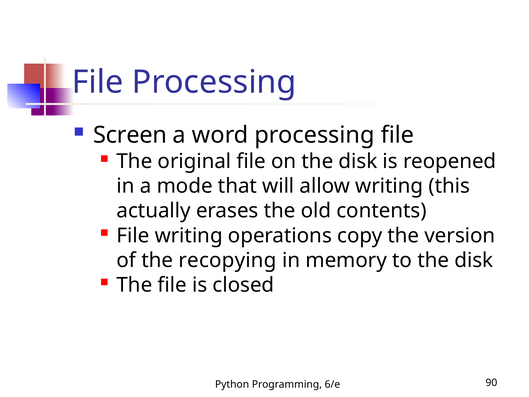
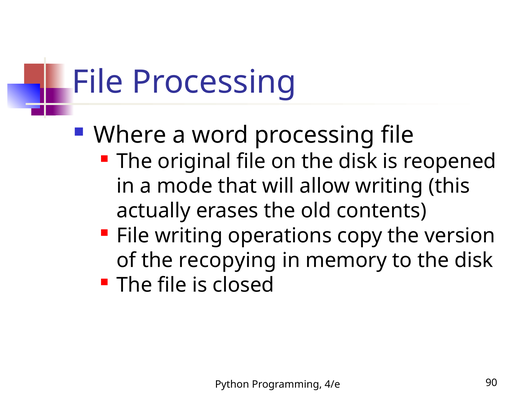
Screen: Screen -> Where (130, 135)
6/e: 6/e -> 4/e (332, 384)
